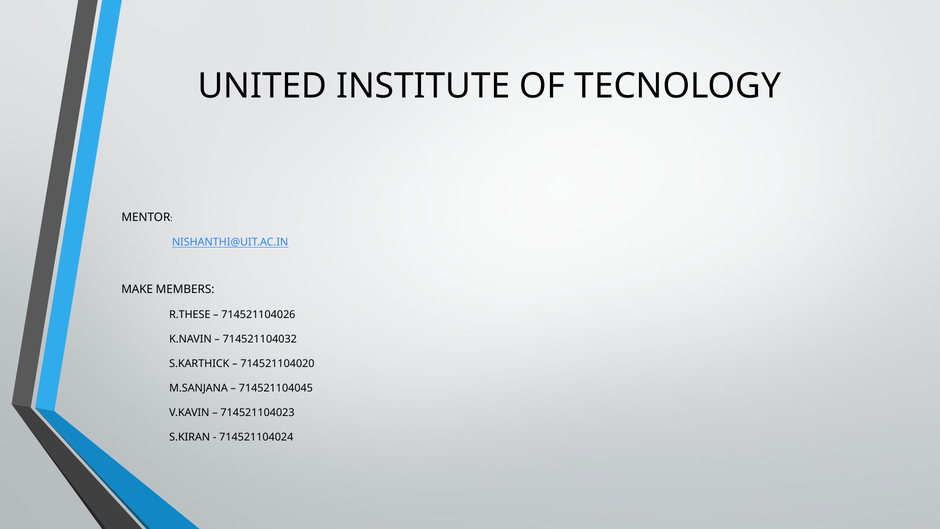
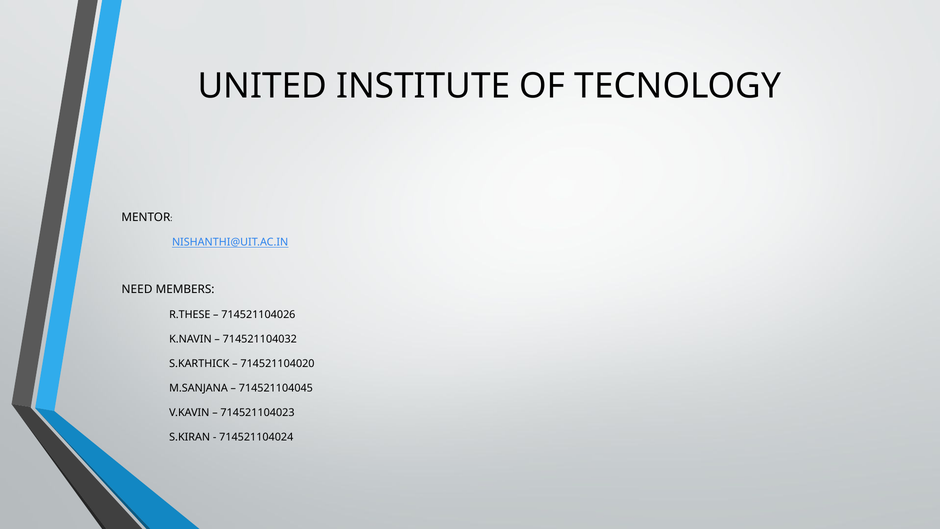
MAKE: MAKE -> NEED (137, 289)
